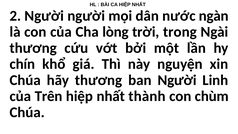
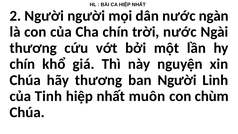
Cha lòng: lòng -> chín (115, 32)
trời trong: trong -> nước (180, 32)
Trên: Trên -> Tinh (48, 96)
thành: thành -> muôn (147, 96)
